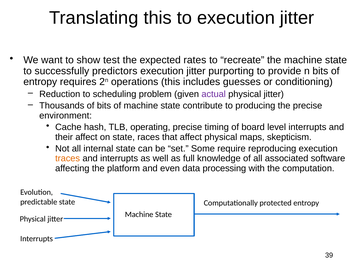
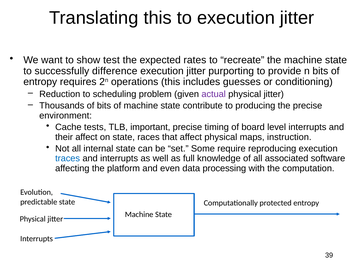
predictors: predictors -> difference (115, 71)
hash: hash -> tests (95, 127)
operating: operating -> important (150, 127)
skepticism: skepticism -> instruction (289, 137)
traces colour: orange -> blue (68, 158)
